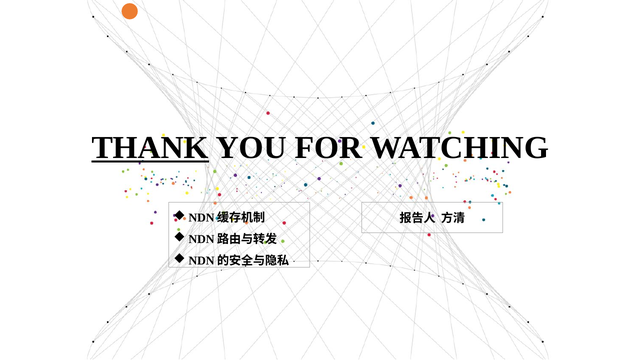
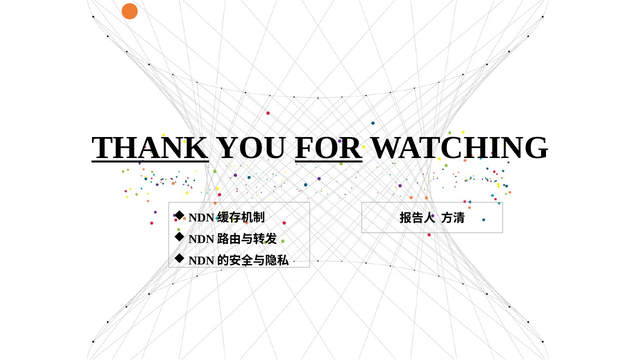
FOR underline: none -> present (329, 148)
